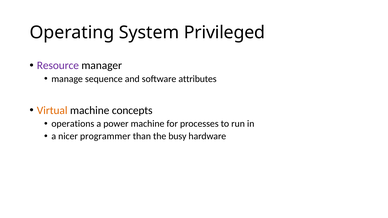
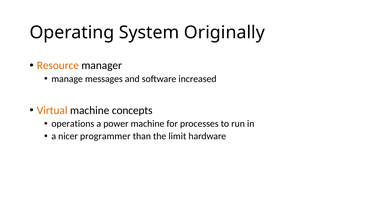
Privileged: Privileged -> Originally (224, 33)
Resource colour: purple -> orange (58, 66)
sequence: sequence -> messages (104, 79)
attributes: attributes -> increased (197, 79)
busy: busy -> limit (177, 136)
